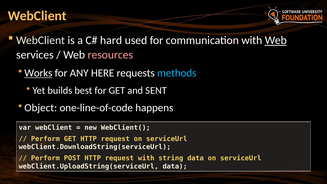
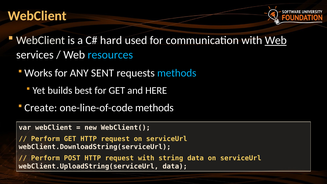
resources colour: pink -> light blue (110, 55)
Works underline: present -> none (38, 73)
HERE: HERE -> SENT (103, 73)
SENT: SENT -> HERE (156, 90)
Object: Object -> Create (41, 108)
one-line-of-code happens: happens -> methods (154, 108)
